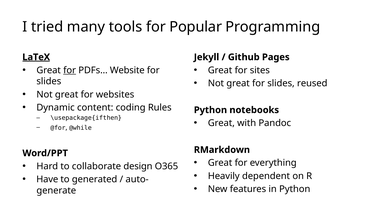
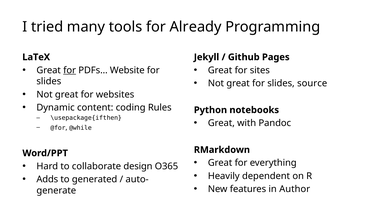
Popular: Popular -> Already (196, 27)
LaTeX underline: present -> none (36, 57)
reused: reused -> source (312, 83)
Have: Have -> Adds (47, 180)
in Python: Python -> Author (295, 189)
